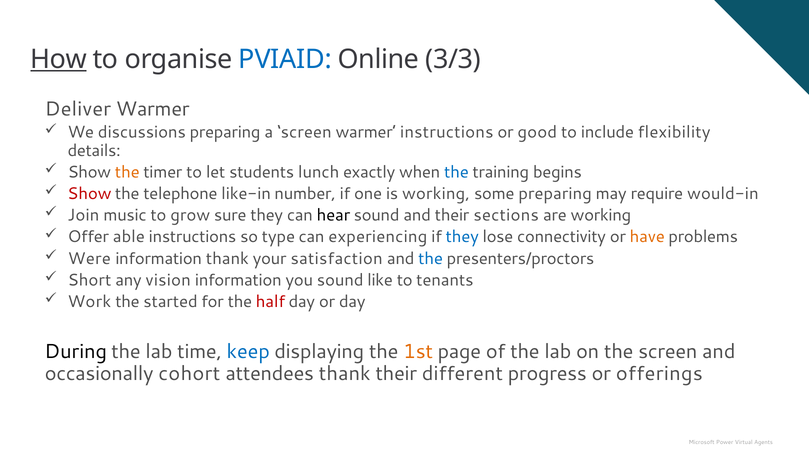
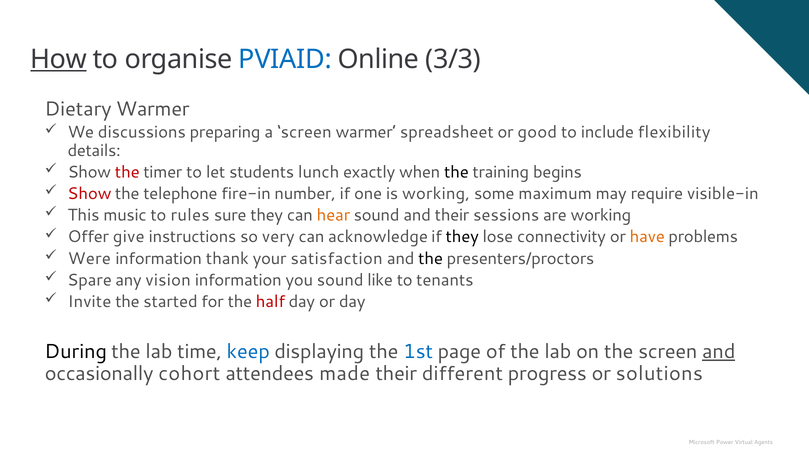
Deliver: Deliver -> Dietary (78, 109)
warmer instructions: instructions -> spreadsheet (447, 132)
the colour: orange -> red (127, 172)
the colour: blue -> black (456, 172)
like-in: like-in -> fire-in (246, 194)
some preparing: preparing -> maximum (555, 194)
would-in: would-in -> visible-in (723, 194)
Join: Join -> This (84, 215)
grow: grow -> rules (190, 215)
hear colour: black -> orange (333, 215)
sections: sections -> sessions (506, 215)
able: able -> give (129, 237)
type: type -> very (278, 237)
experiencing: experiencing -> acknowledge (378, 237)
they colour: blue -> black (462, 237)
the colour: blue -> black (431, 258)
Short: Short -> Spare (90, 280)
Work: Work -> Invite (89, 302)
1st colour: orange -> blue (418, 352)
and underline: none -> present (719, 352)
attendees thank: thank -> made (345, 373)
offerings: offerings -> solutions (659, 373)
